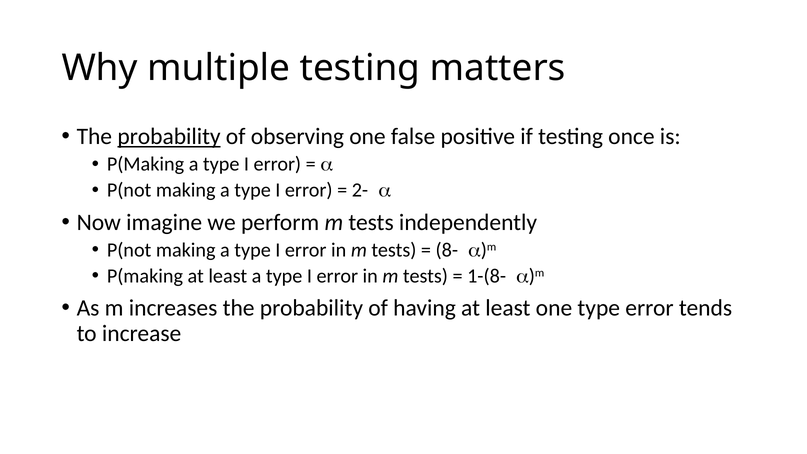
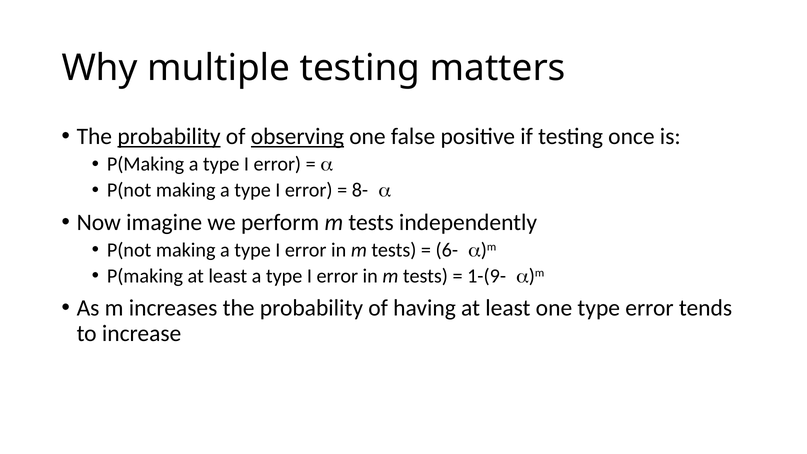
observing underline: none -> present (297, 136)
2-: 2- -> 8- (360, 190)
8-: 8- -> 6- (447, 250)
1-(8-: 1-(8- -> 1-(9- (487, 276)
